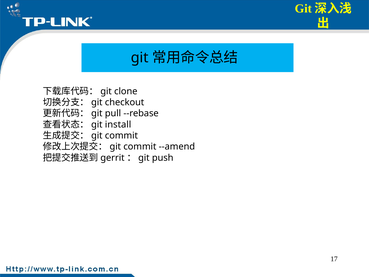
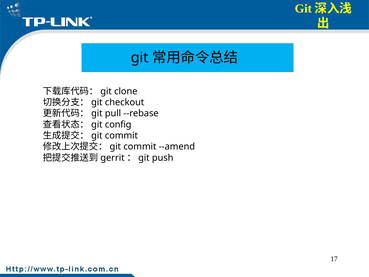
install: install -> config (118, 124)
